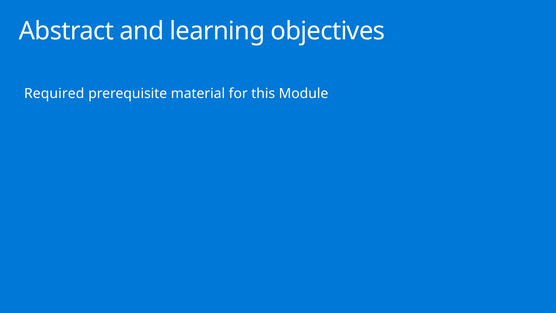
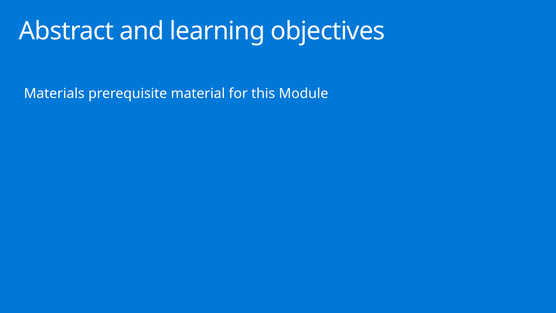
Required: Required -> Materials (54, 93)
